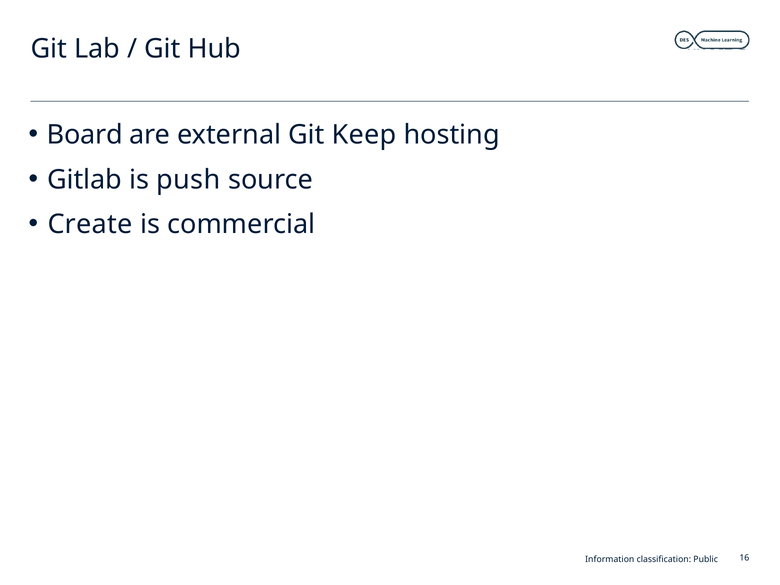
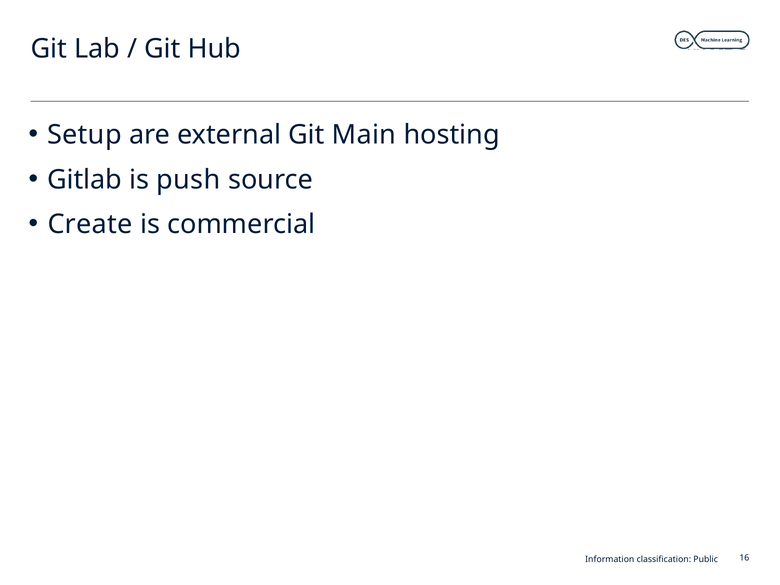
Board: Board -> Setup (84, 135)
Keep: Keep -> Main (364, 135)
